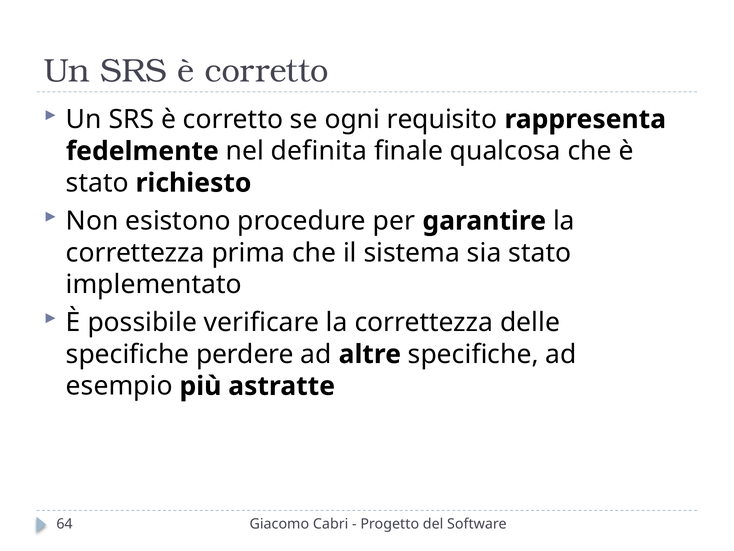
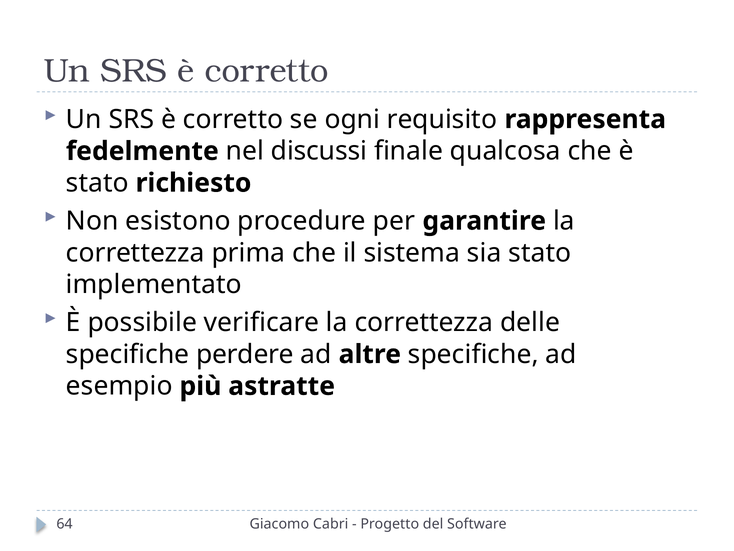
definita: definita -> discussi (319, 151)
